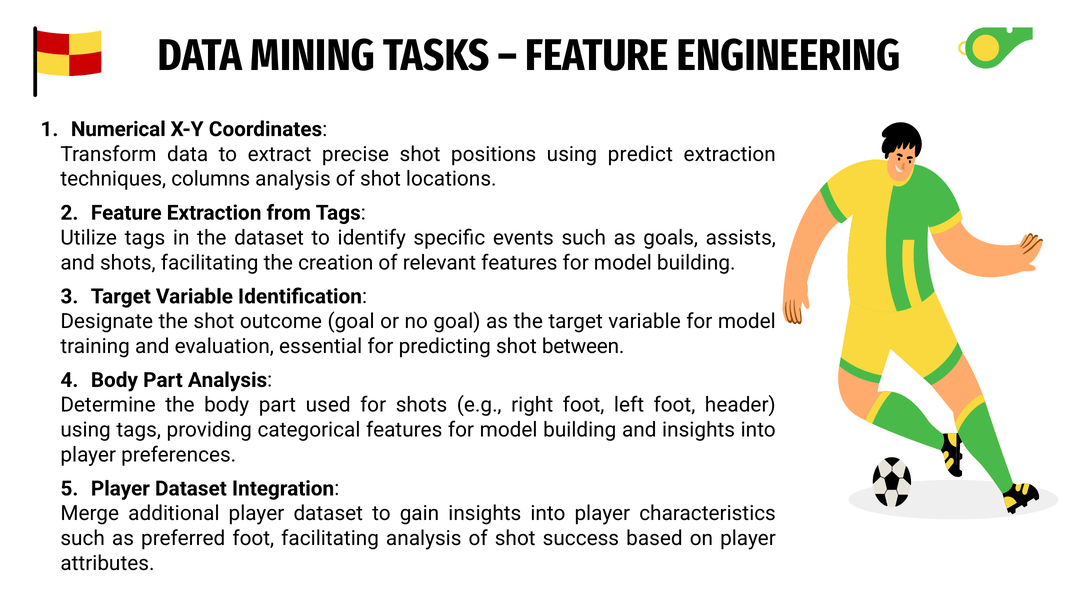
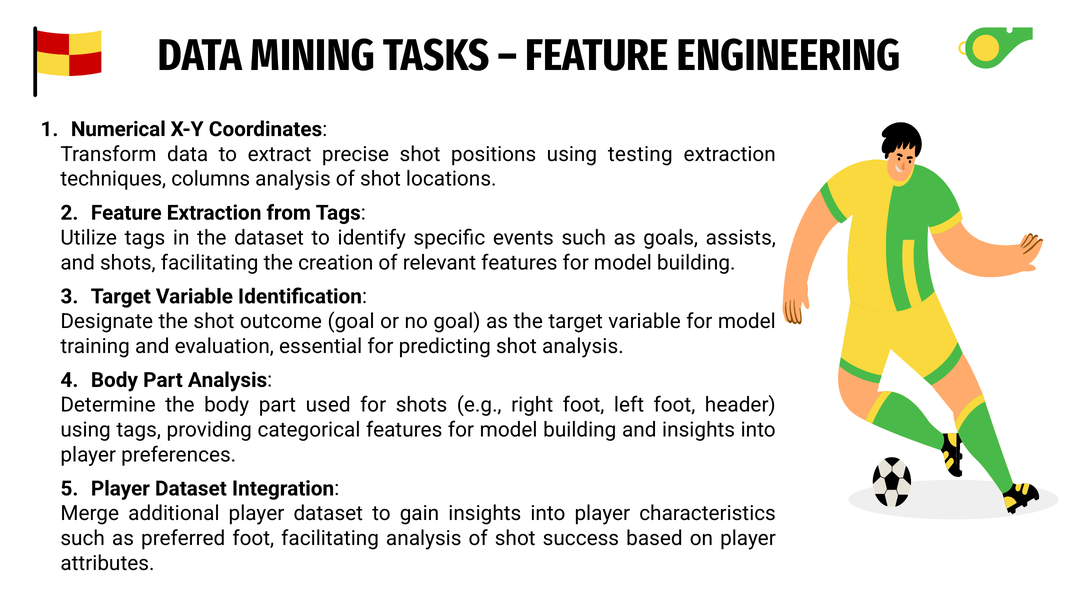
predict: predict -> testing (640, 154)
shot between: between -> analysis (583, 346)
